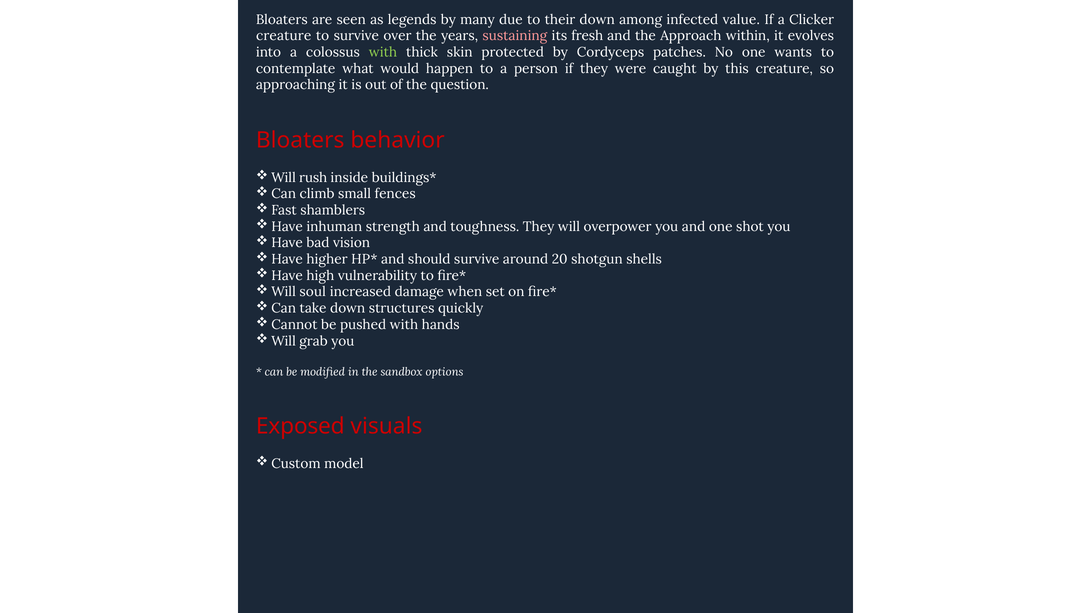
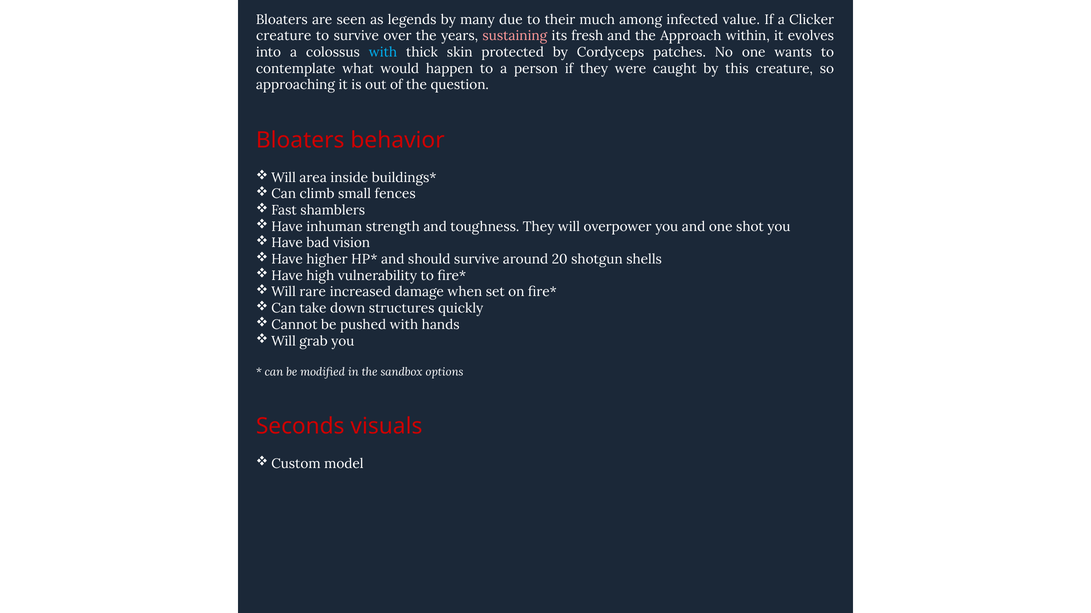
their down: down -> much (597, 20)
with colour: light green -> light blue (383, 52)
rush: rush -> area (313, 178)
soul: soul -> rare (313, 292)
Exposed: Exposed -> Seconds (300, 427)
